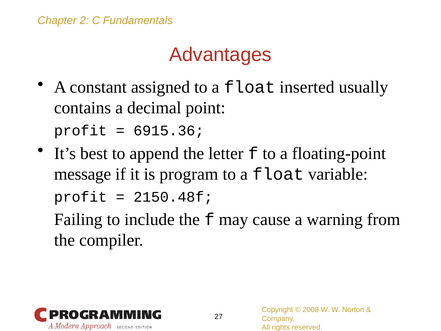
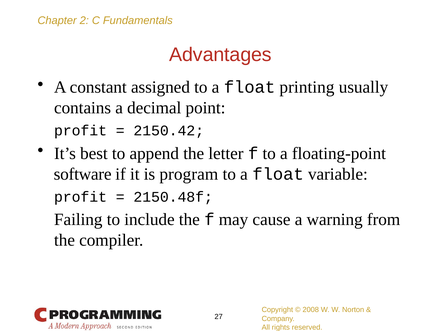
inserted: inserted -> printing (307, 87)
6915.36: 6915.36 -> 2150.42 (169, 131)
message: message -> software (83, 174)
